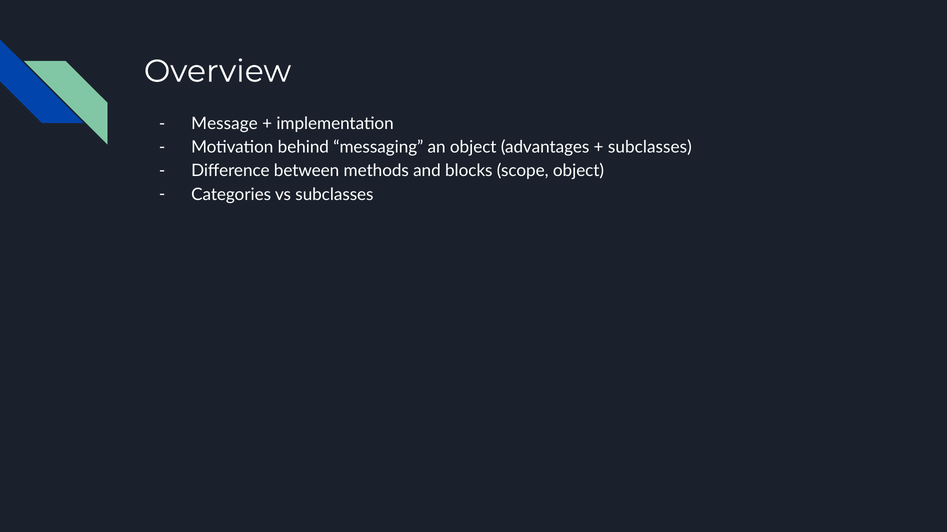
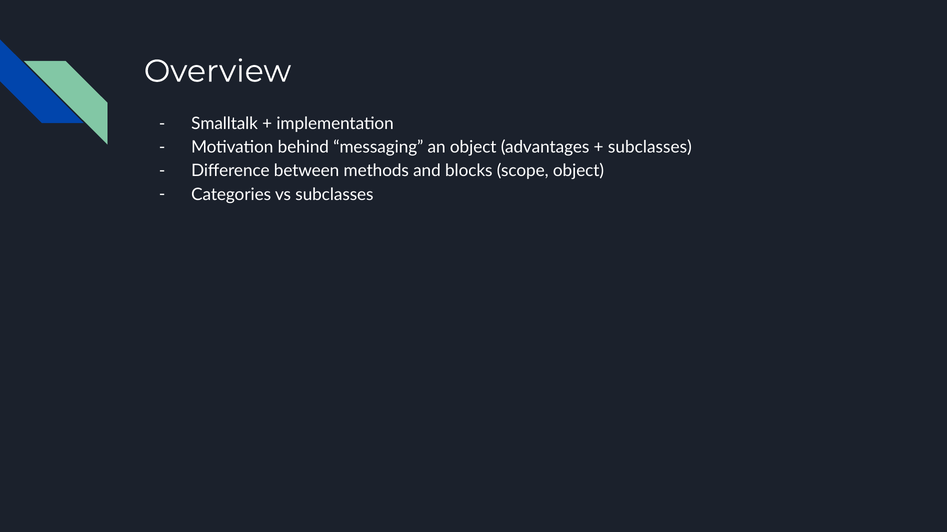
Message: Message -> Smalltalk (225, 124)
